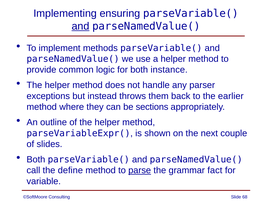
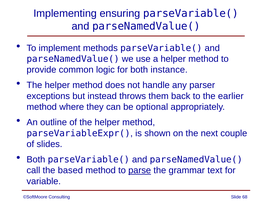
and underline: present -> none (81, 26)
sections: sections -> optional (152, 107)
define: define -> based (70, 170)
fact: fact -> text (215, 170)
